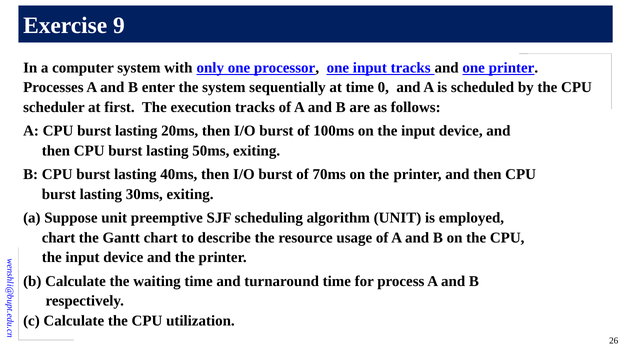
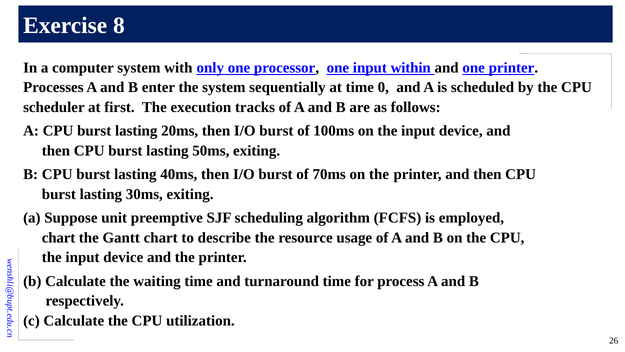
9: 9 -> 8 (119, 26)
input tracks: tracks -> within (411, 68)
algorithm UNIT: UNIT -> FCFS (397, 218)
